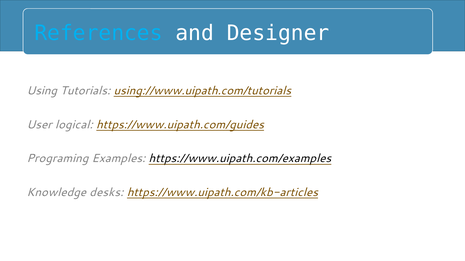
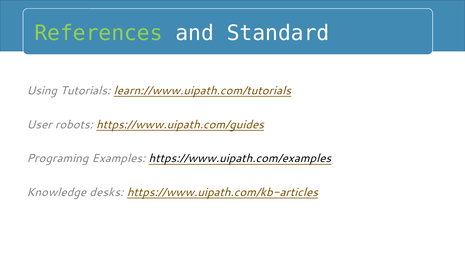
References colour: light blue -> light green (99, 33)
Designer: Designer -> Standard (278, 33)
using://www.uipath.com/tutorials: using://www.uipath.com/tutorials -> learn://www.uipath.com/tutorials (202, 91)
logical: logical -> robots (74, 125)
